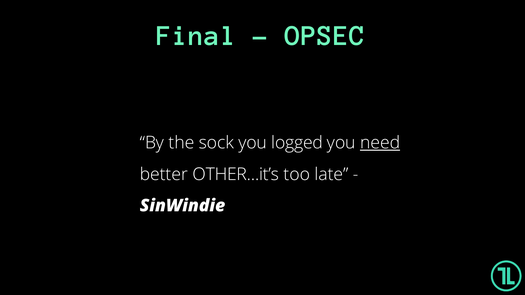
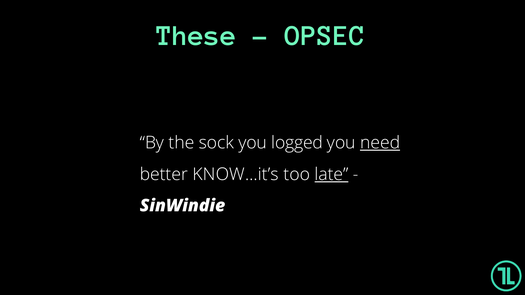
Final: Final -> These (197, 35)
OTHER…it’s: OTHER…it’s -> KNOW…it’s (236, 174)
late underline: none -> present (331, 174)
